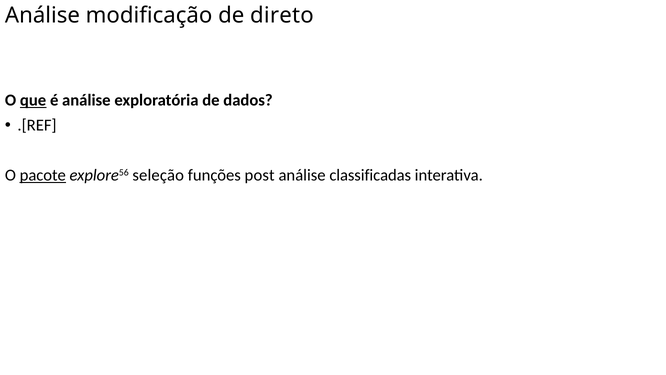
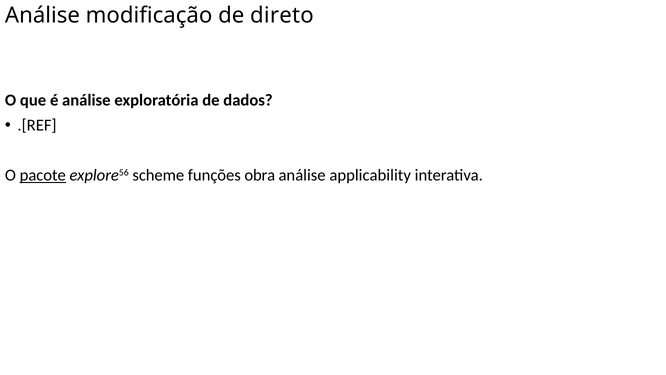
que underline: present -> none (33, 100)
seleção: seleção -> scheme (158, 175)
post: post -> obra (260, 175)
classificadas: classificadas -> applicability (370, 175)
